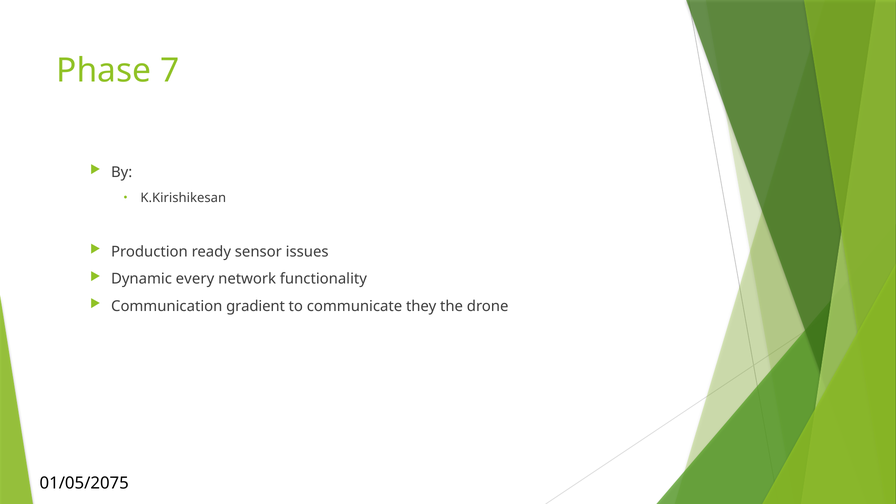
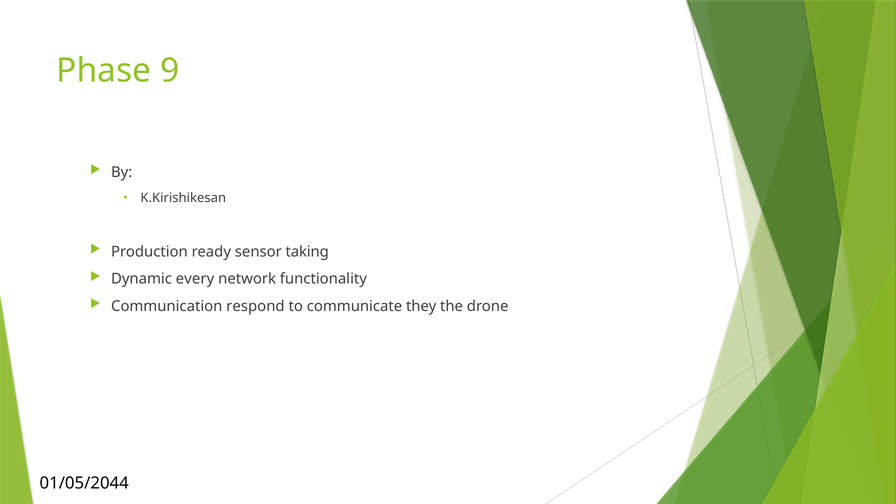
7: 7 -> 9 (170, 71)
issues: issues -> taking (307, 252)
gradient: gradient -> respond (255, 306)
01/05/2075: 01/05/2075 -> 01/05/2044 (84, 483)
